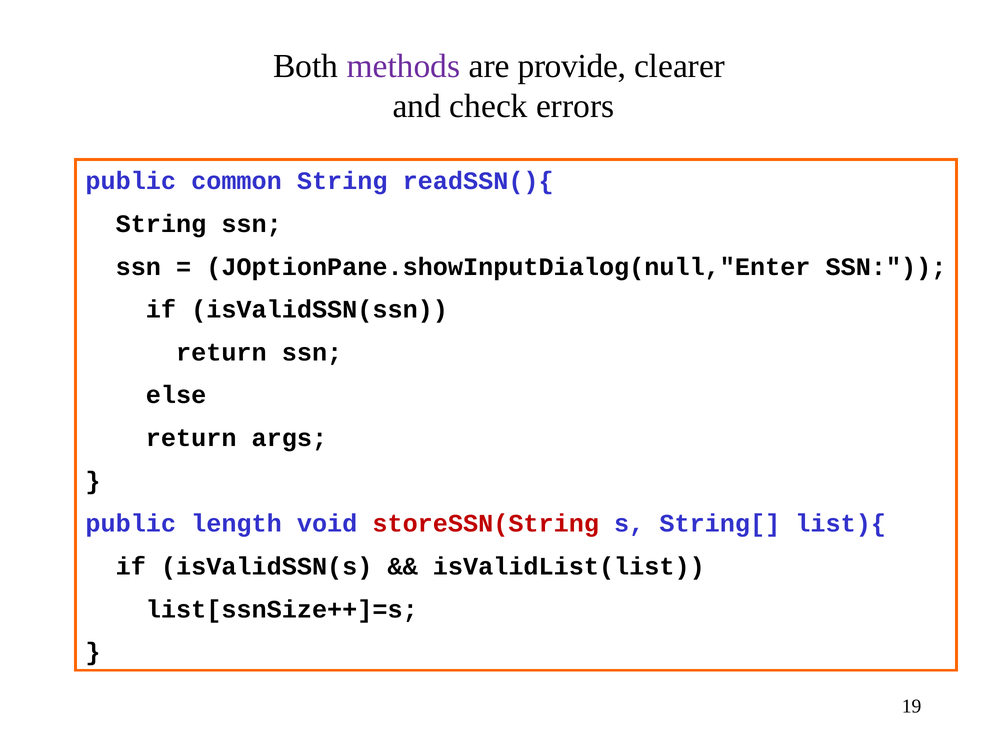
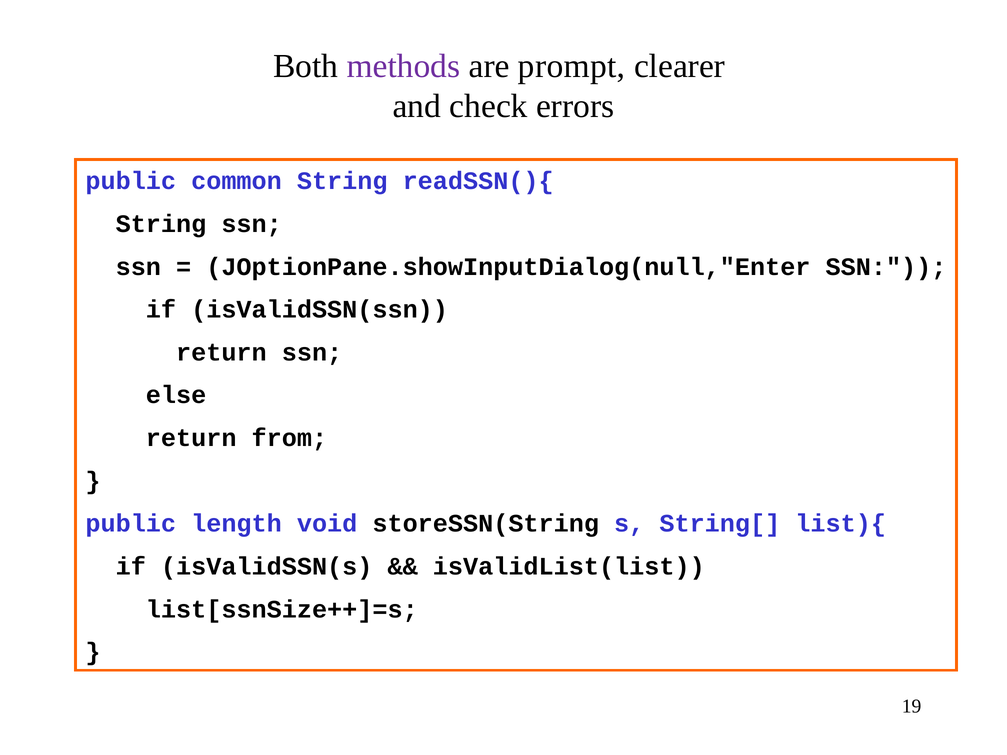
provide: provide -> prompt (572, 66)
args: args -> from (289, 438)
storeSSN(String colour: red -> black (486, 524)
